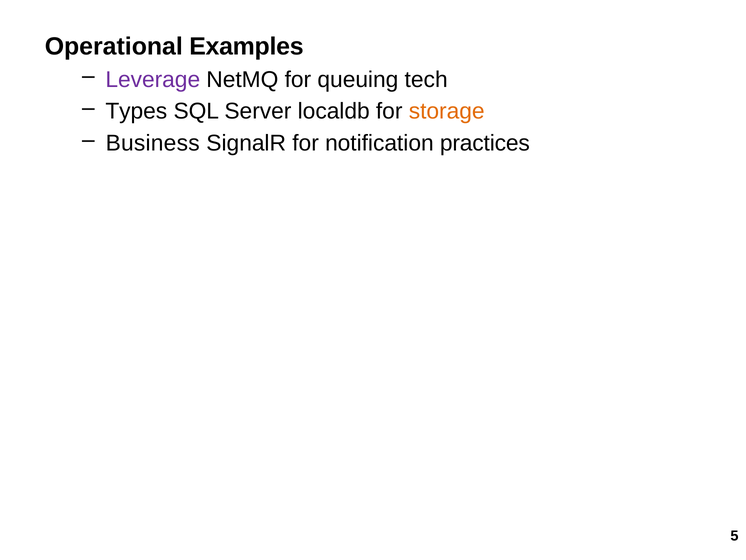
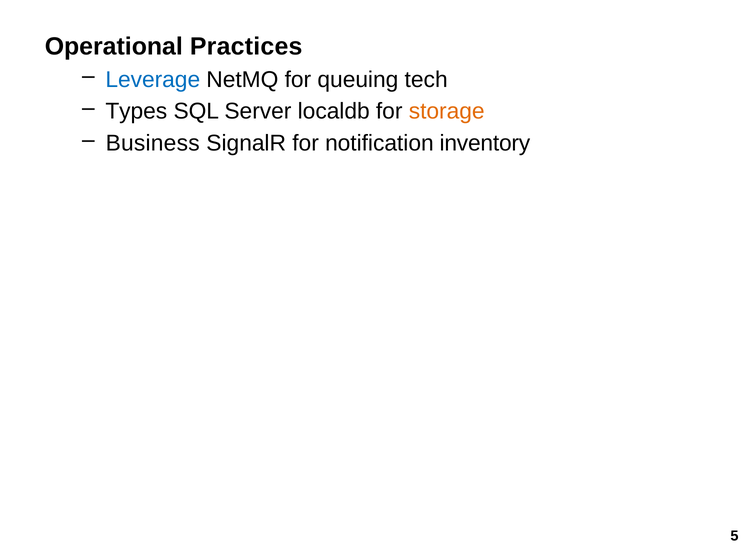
Examples: Examples -> Practices (246, 46)
Leverage colour: purple -> blue (153, 79)
practices: practices -> inventory (485, 143)
